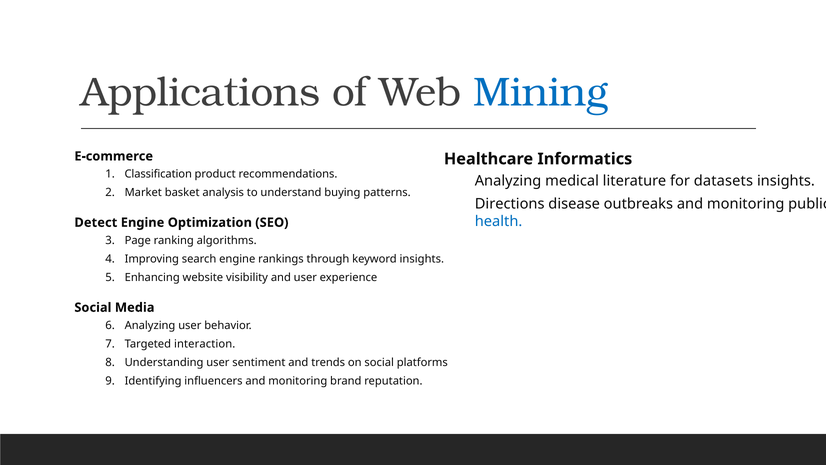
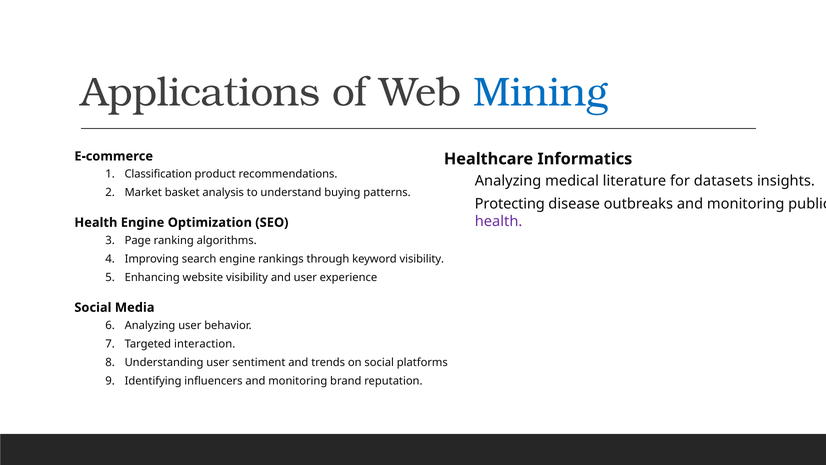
Directions: Directions -> Protecting (510, 204)
health colour: blue -> purple (499, 221)
Detect: Detect -> Health (96, 222)
keyword insights: insights -> visibility (422, 259)
